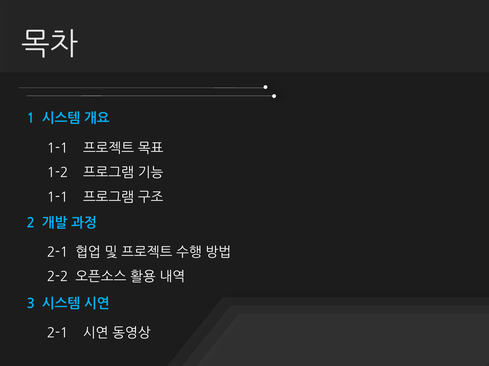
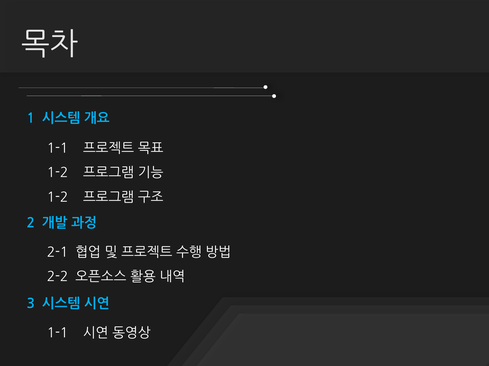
1-1: 1-1 -> 1-2 (58, 198)
2-1: 2-1 -> 1-1 (58, 334)
